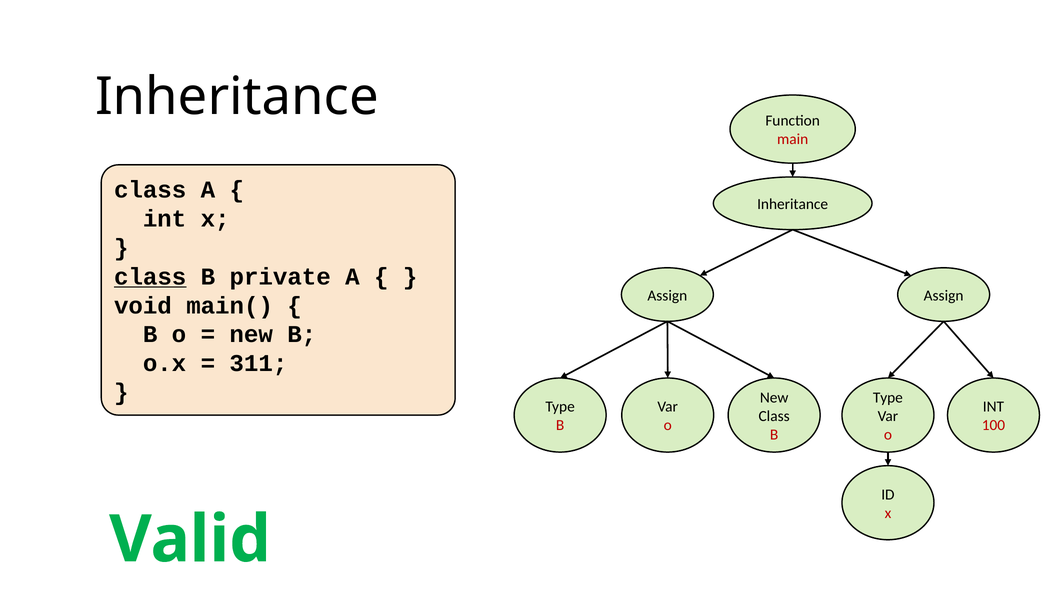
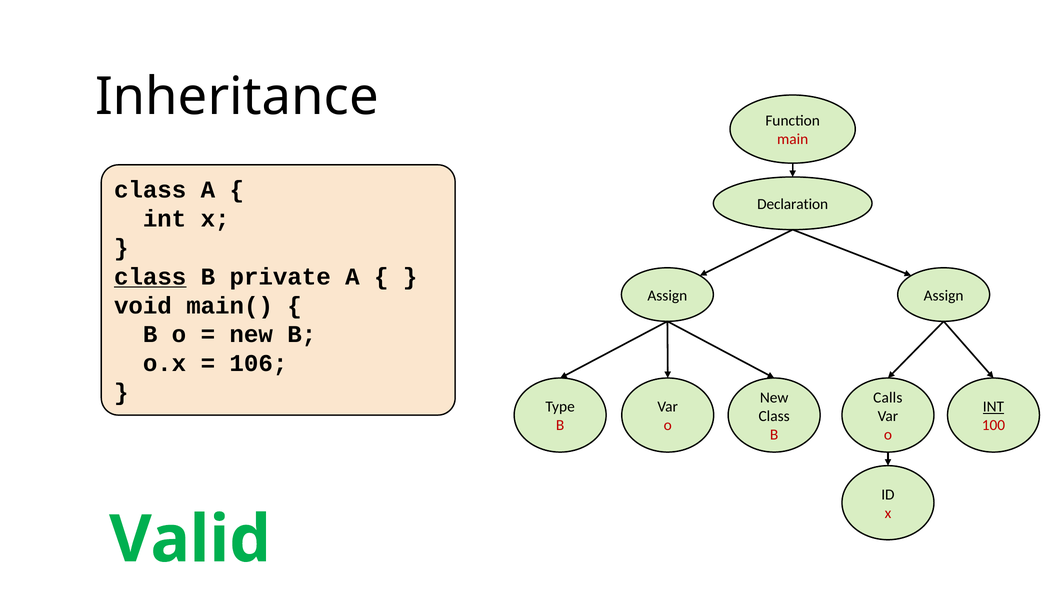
Inheritance: Inheritance -> Declaration (793, 204)
311: 311 -> 106 (258, 364)
Type: Type -> Calls (888, 398)
INT underline: none -> present (993, 407)
